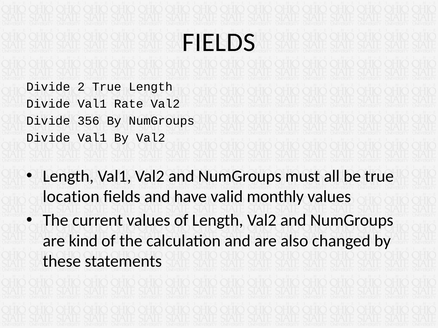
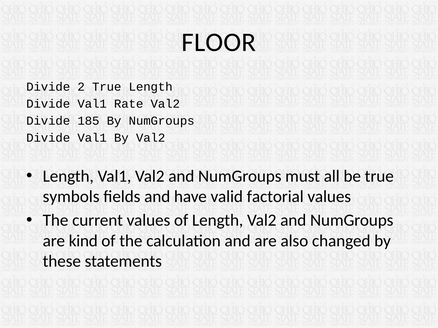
FIELDS: FIELDS -> FLOOR (219, 42)
356: 356 -> 185 (88, 121)
location: location -> symbols (71, 197)
monthly: monthly -> factorial (275, 197)
